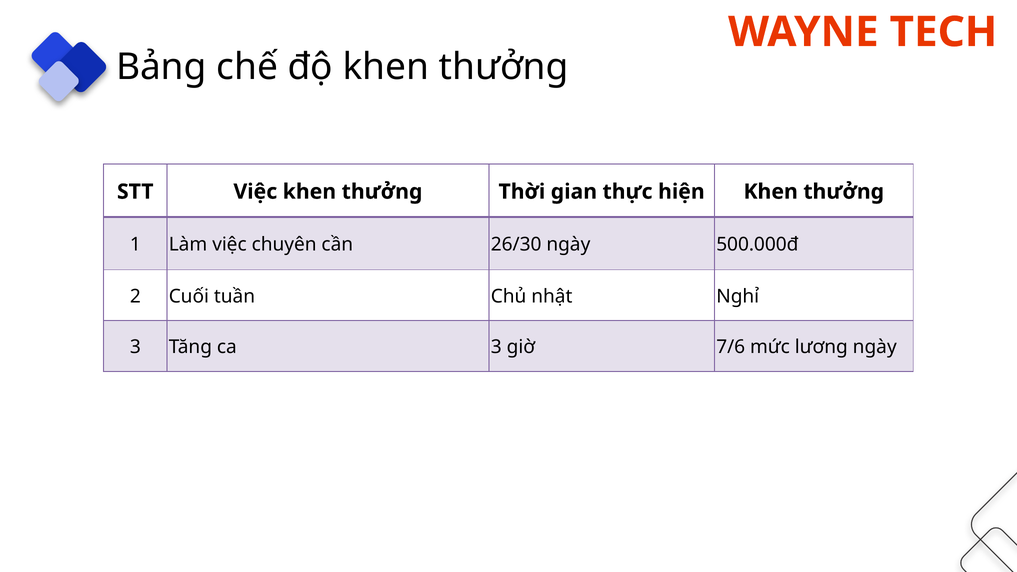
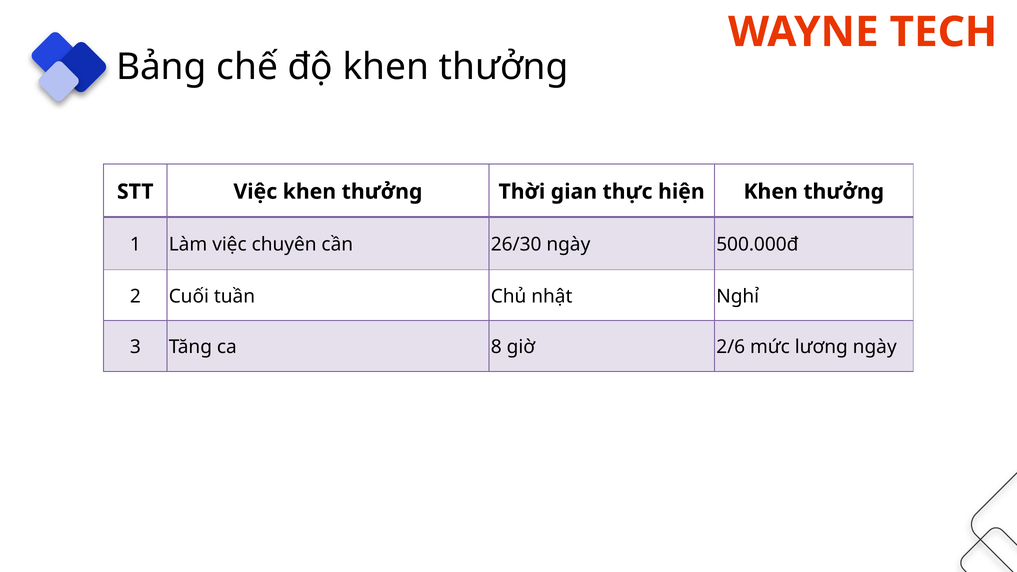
ca 3: 3 -> 8 (496, 347)
7/6: 7/6 -> 2/6 (731, 347)
